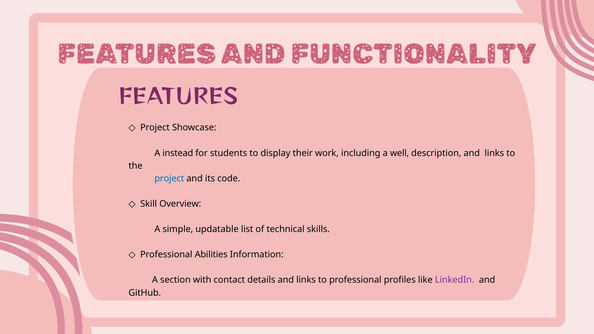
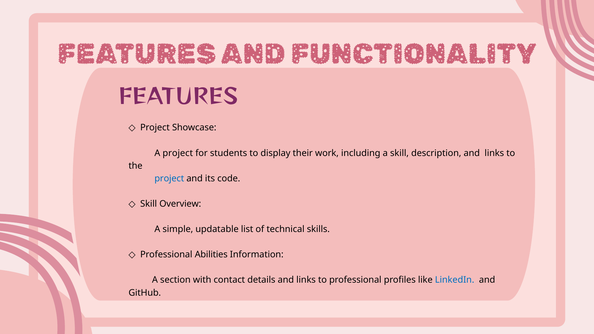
A instead: instead -> project (178, 153)
a well: well -> skill (399, 153)
LinkedIn colour: purple -> blue (455, 280)
